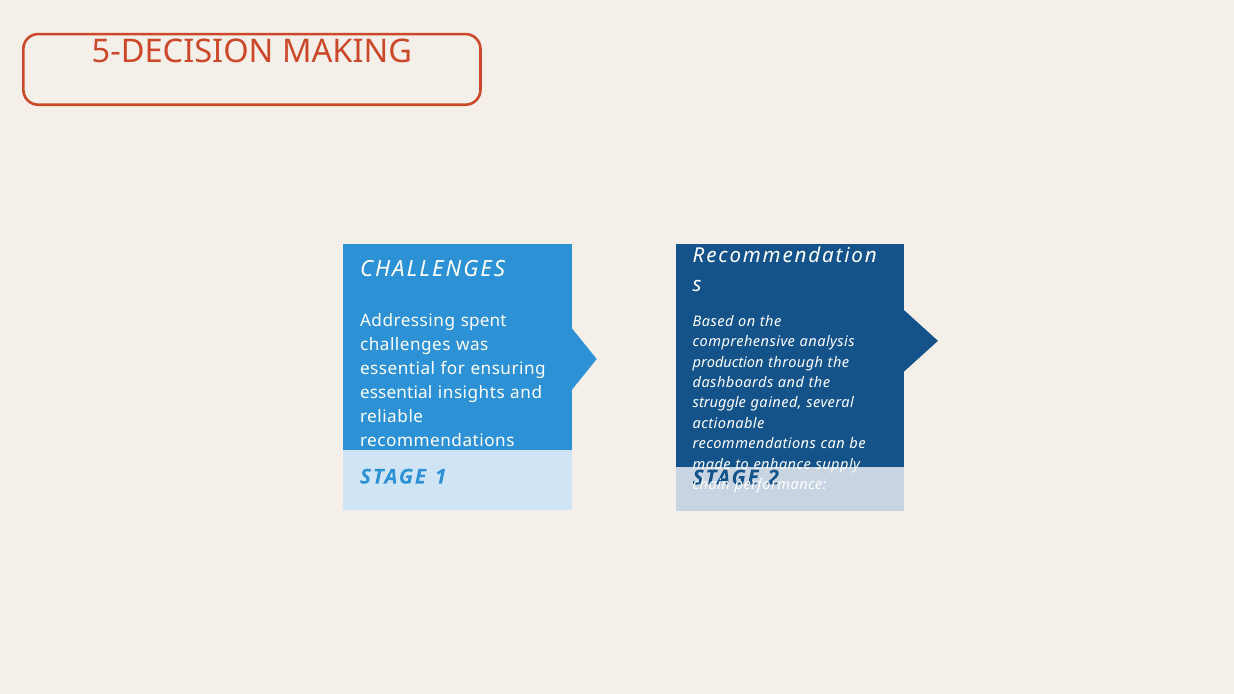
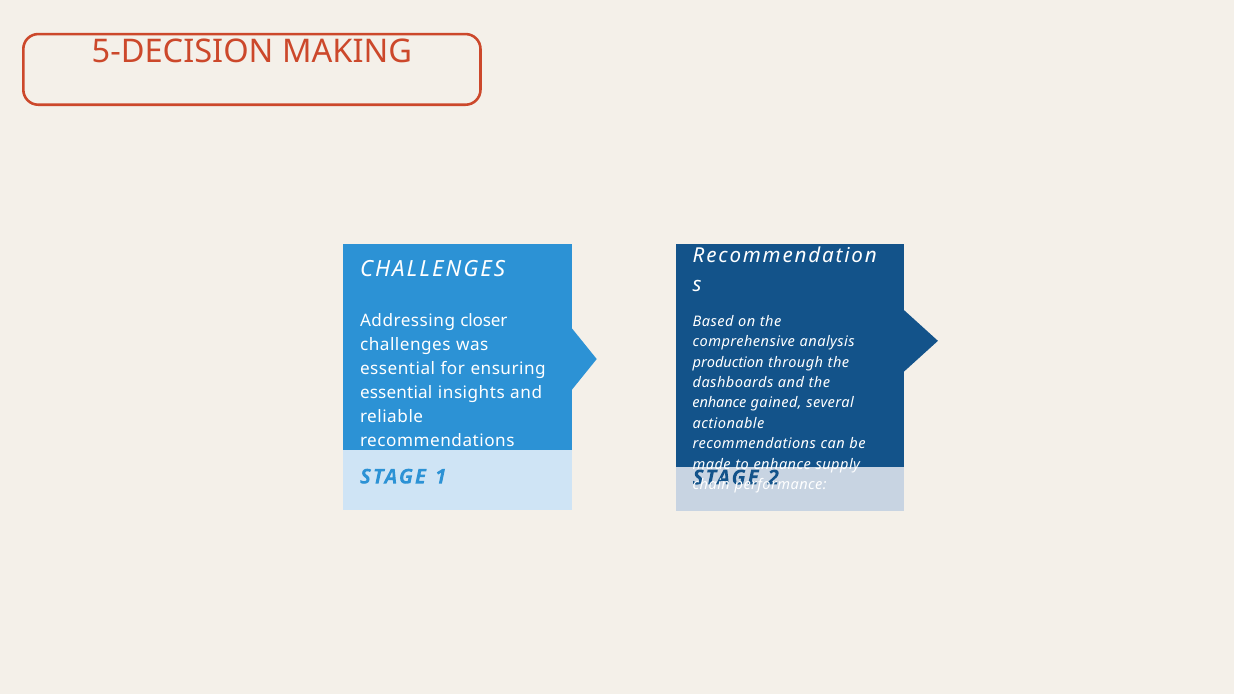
spent: spent -> closer (484, 321)
struggle: struggle -> enhance (719, 403)
